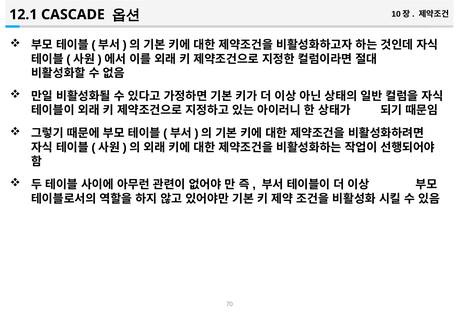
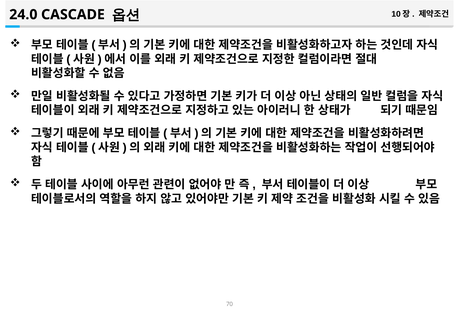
12.1: 12.1 -> 24.0 (23, 15)
